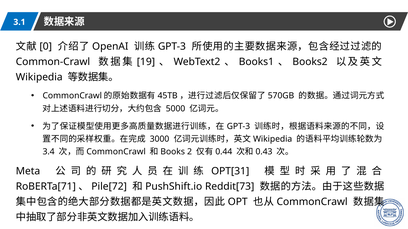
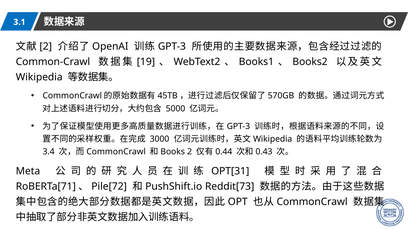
0: 0 -> 2 (46, 47)
